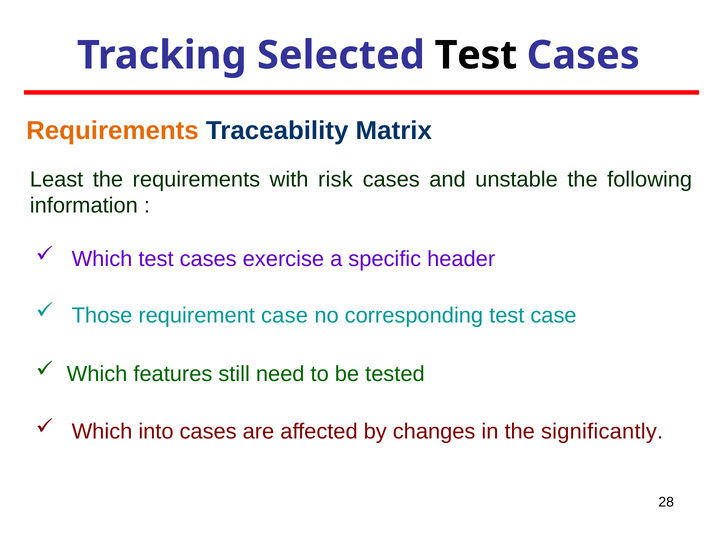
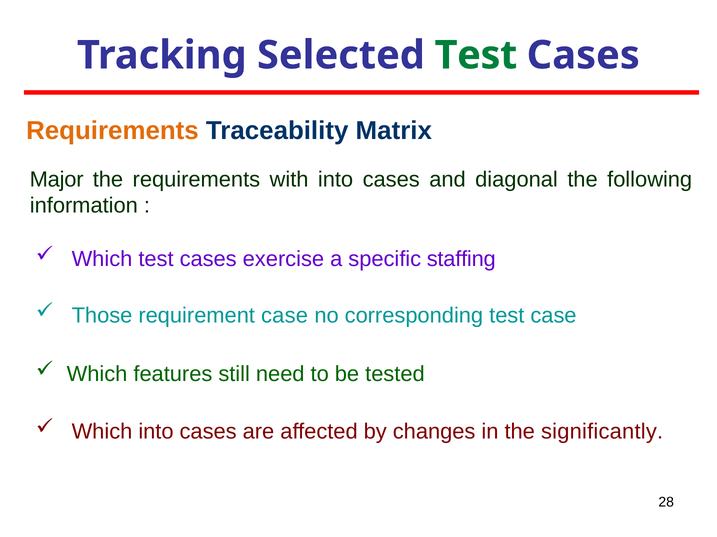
Test colour: black -> green (476, 55)
Least: Least -> Major (57, 180)
with risk: risk -> into (336, 180)
unstable: unstable -> diagonal (517, 180)
header: header -> staffing (461, 260)
